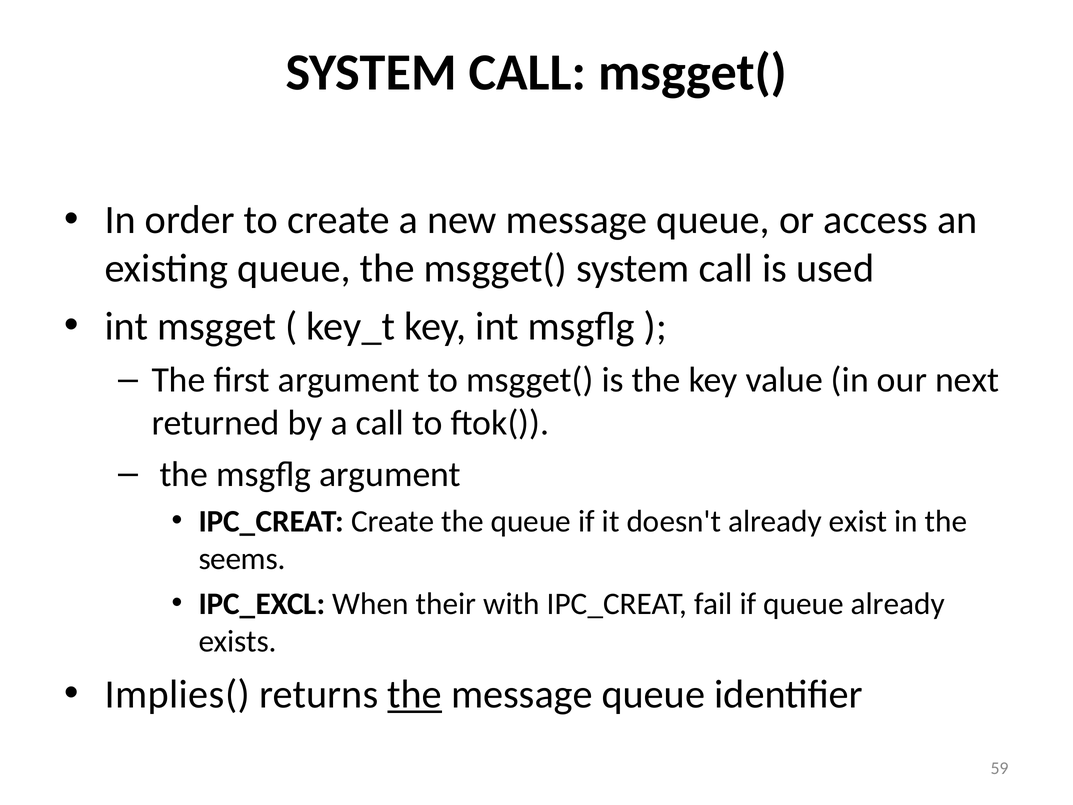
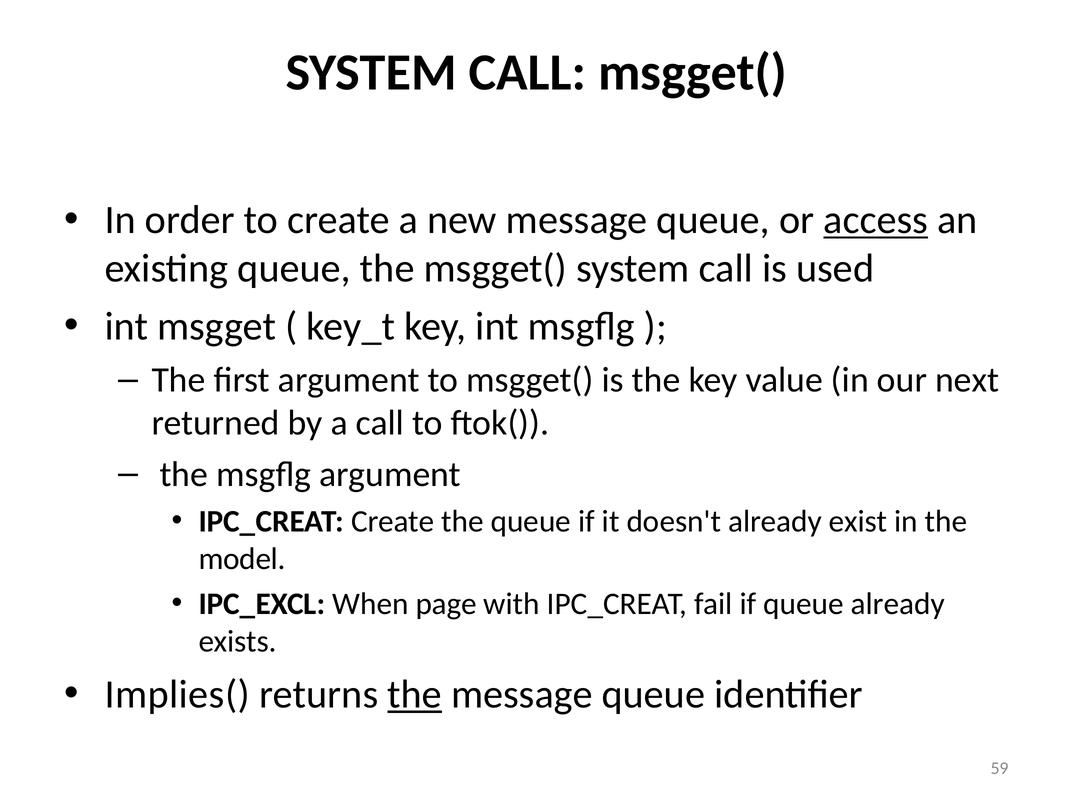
access underline: none -> present (876, 220)
seems: seems -> model (242, 559)
their: their -> page (446, 604)
